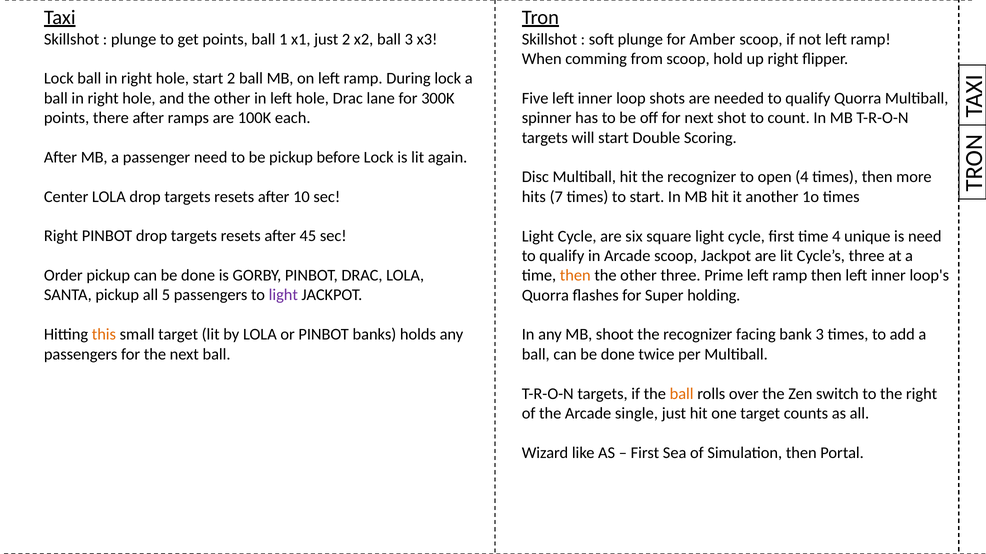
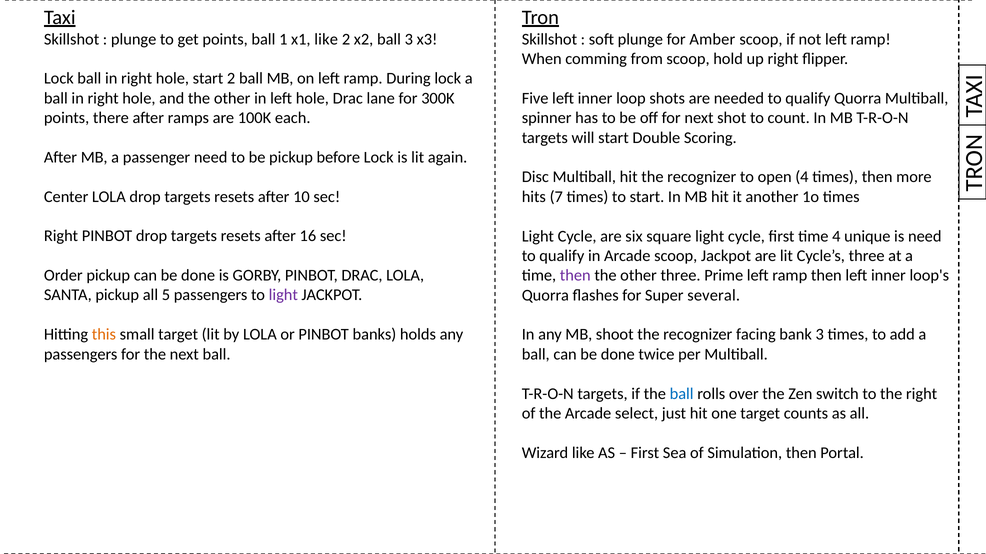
x1 just: just -> like (326, 39)
45: 45 -> 16 (308, 236)
then colour: orange -> purple (575, 276)
holding: holding -> several (714, 296)
ball colour: orange -> blue (682, 394)
single: single -> select (637, 414)
